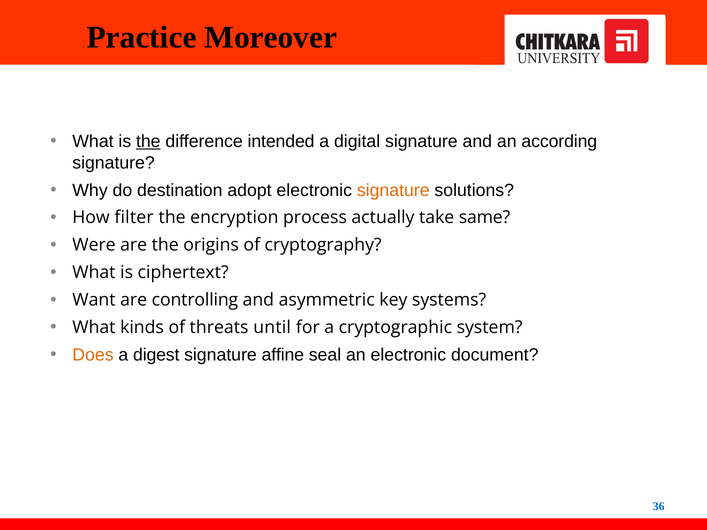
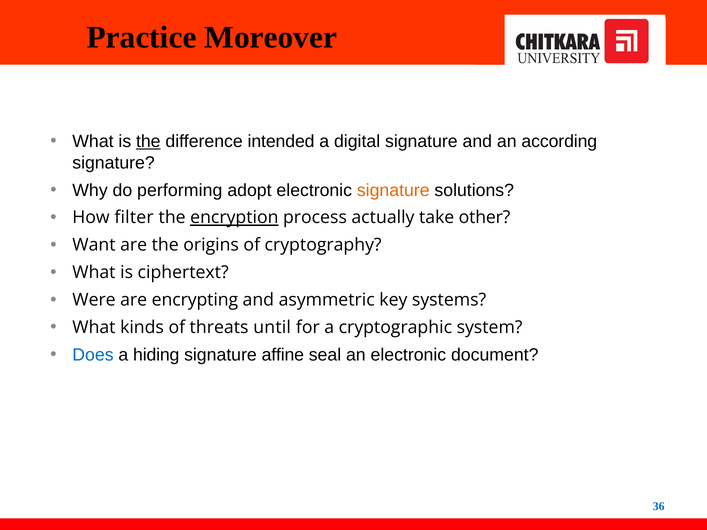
destination: destination -> performing (180, 190)
encryption underline: none -> present (234, 218)
same: same -> other (485, 218)
Were: Were -> Want (94, 245)
Want: Want -> Were (94, 300)
controlling: controlling -> encrypting (195, 300)
Does colour: orange -> blue (93, 355)
digest: digest -> hiding (156, 355)
